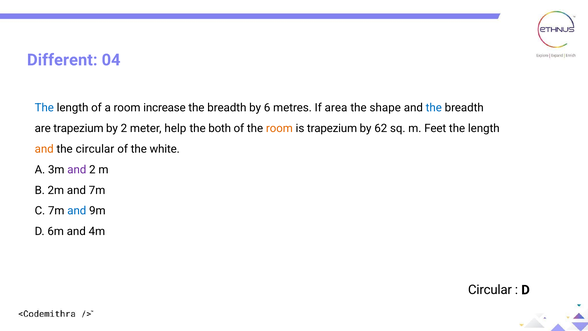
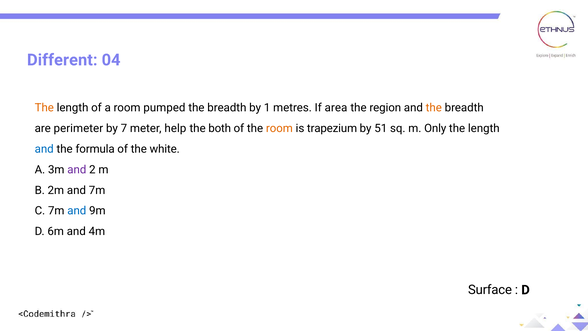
The colour: blue -> orange (44, 108)
increase: increase -> pumped (164, 108)
6: 6 -> 1 (267, 108)
shape: shape -> region (385, 108)
the colour: blue -> orange (434, 108)
are trapezium: trapezium -> perimeter (78, 128)
by 2: 2 -> 7 (124, 128)
62: 62 -> 51 (381, 128)
Feet: Feet -> Only (435, 128)
and colour: orange -> blue (44, 149)
the circular: circular -> formula (95, 149)
Circular: Circular -> Surface (490, 290)
